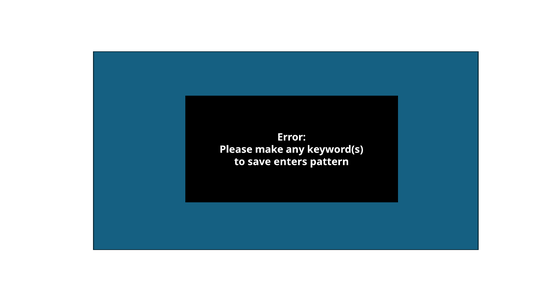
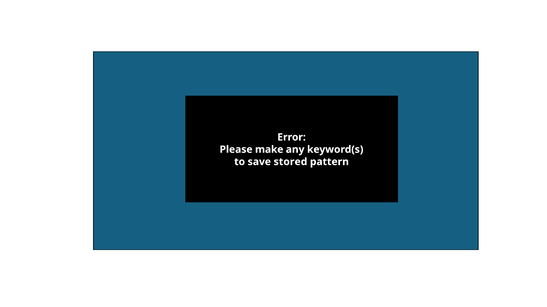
enters: enters -> stored (290, 162)
